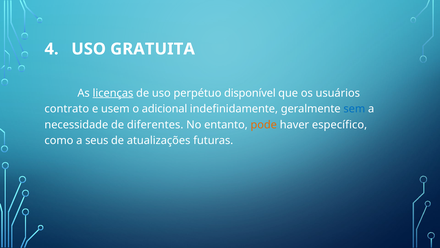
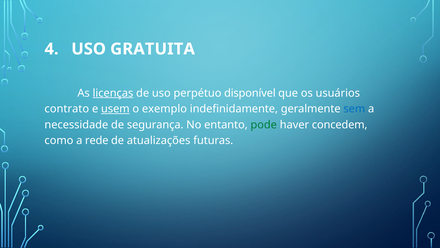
usem underline: none -> present (115, 109)
adicional: adicional -> exemplo (164, 109)
diferentes: diferentes -> segurança (155, 125)
pode colour: orange -> green (264, 125)
específico: específico -> concedem (340, 125)
seus: seus -> rede (97, 140)
